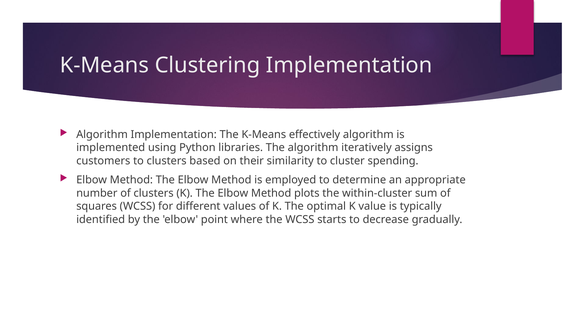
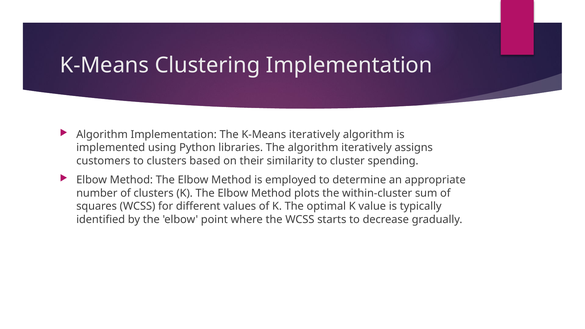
K-Means effectively: effectively -> iteratively (315, 134)
